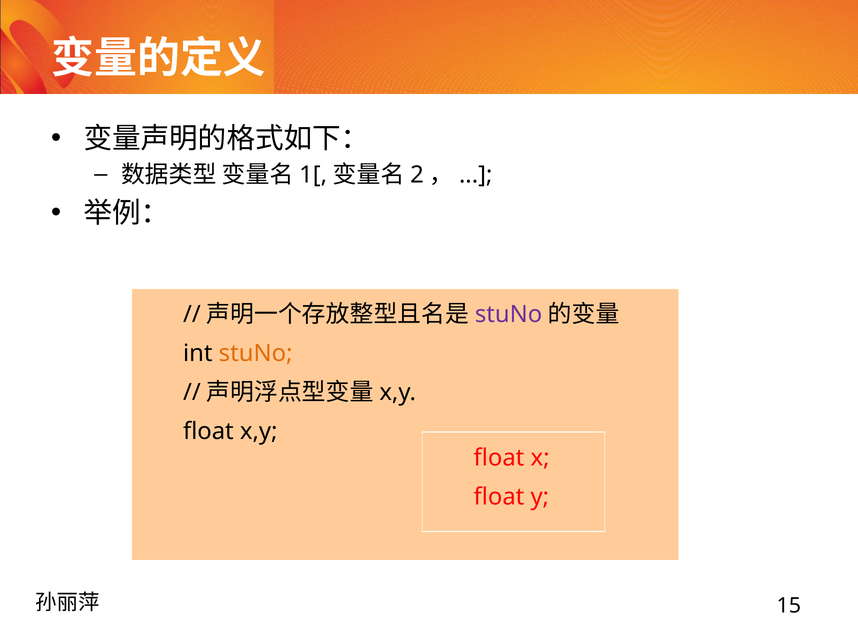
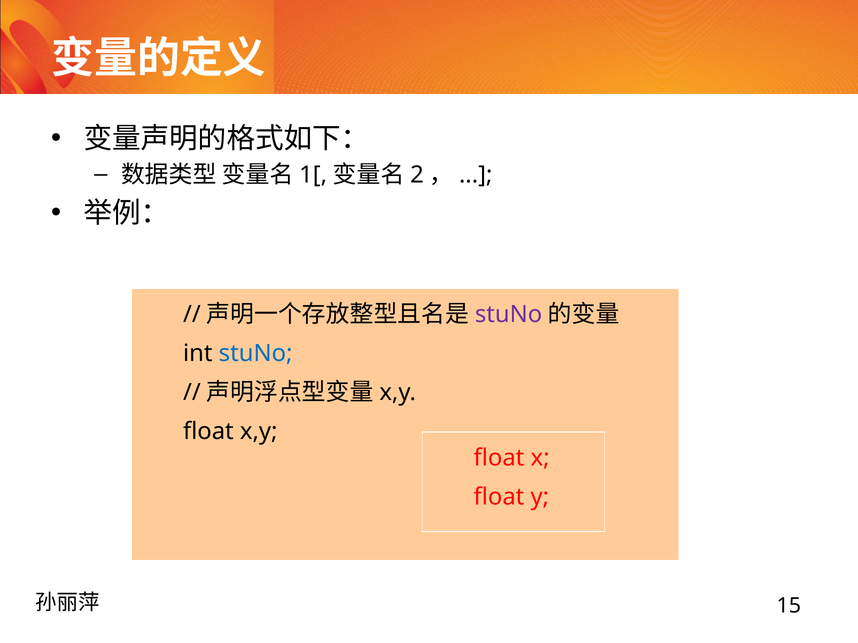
stuNo colour: orange -> blue (256, 354)
